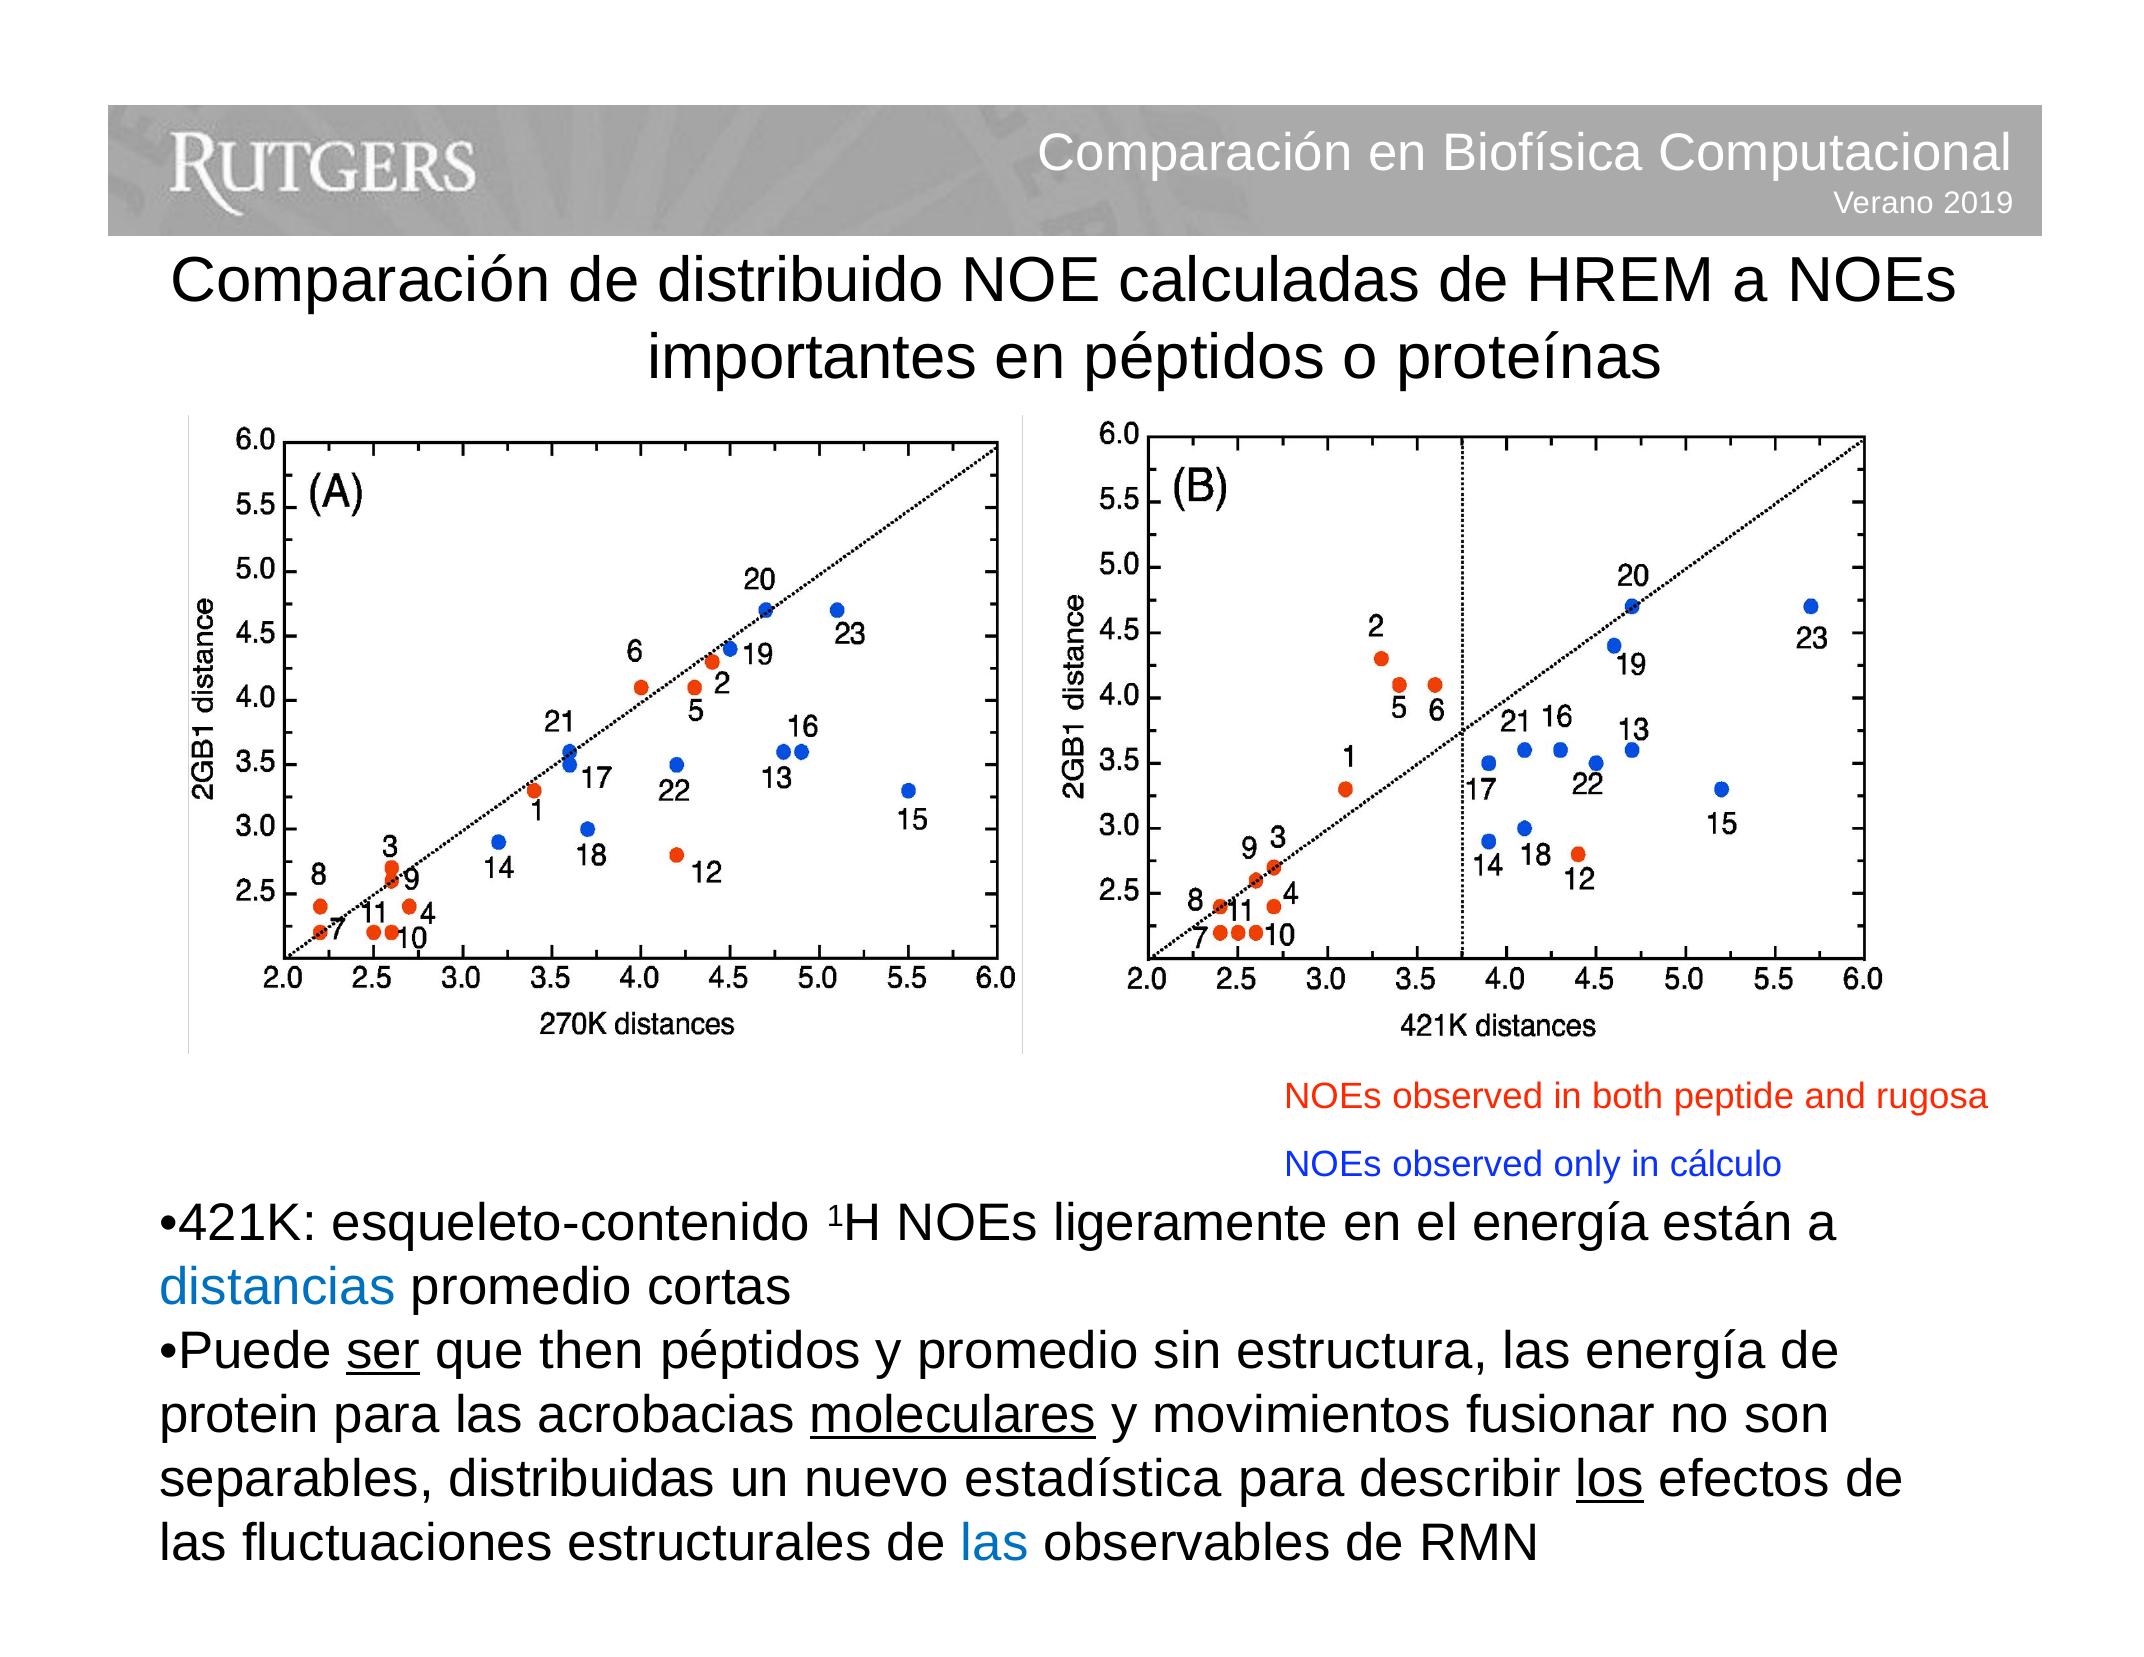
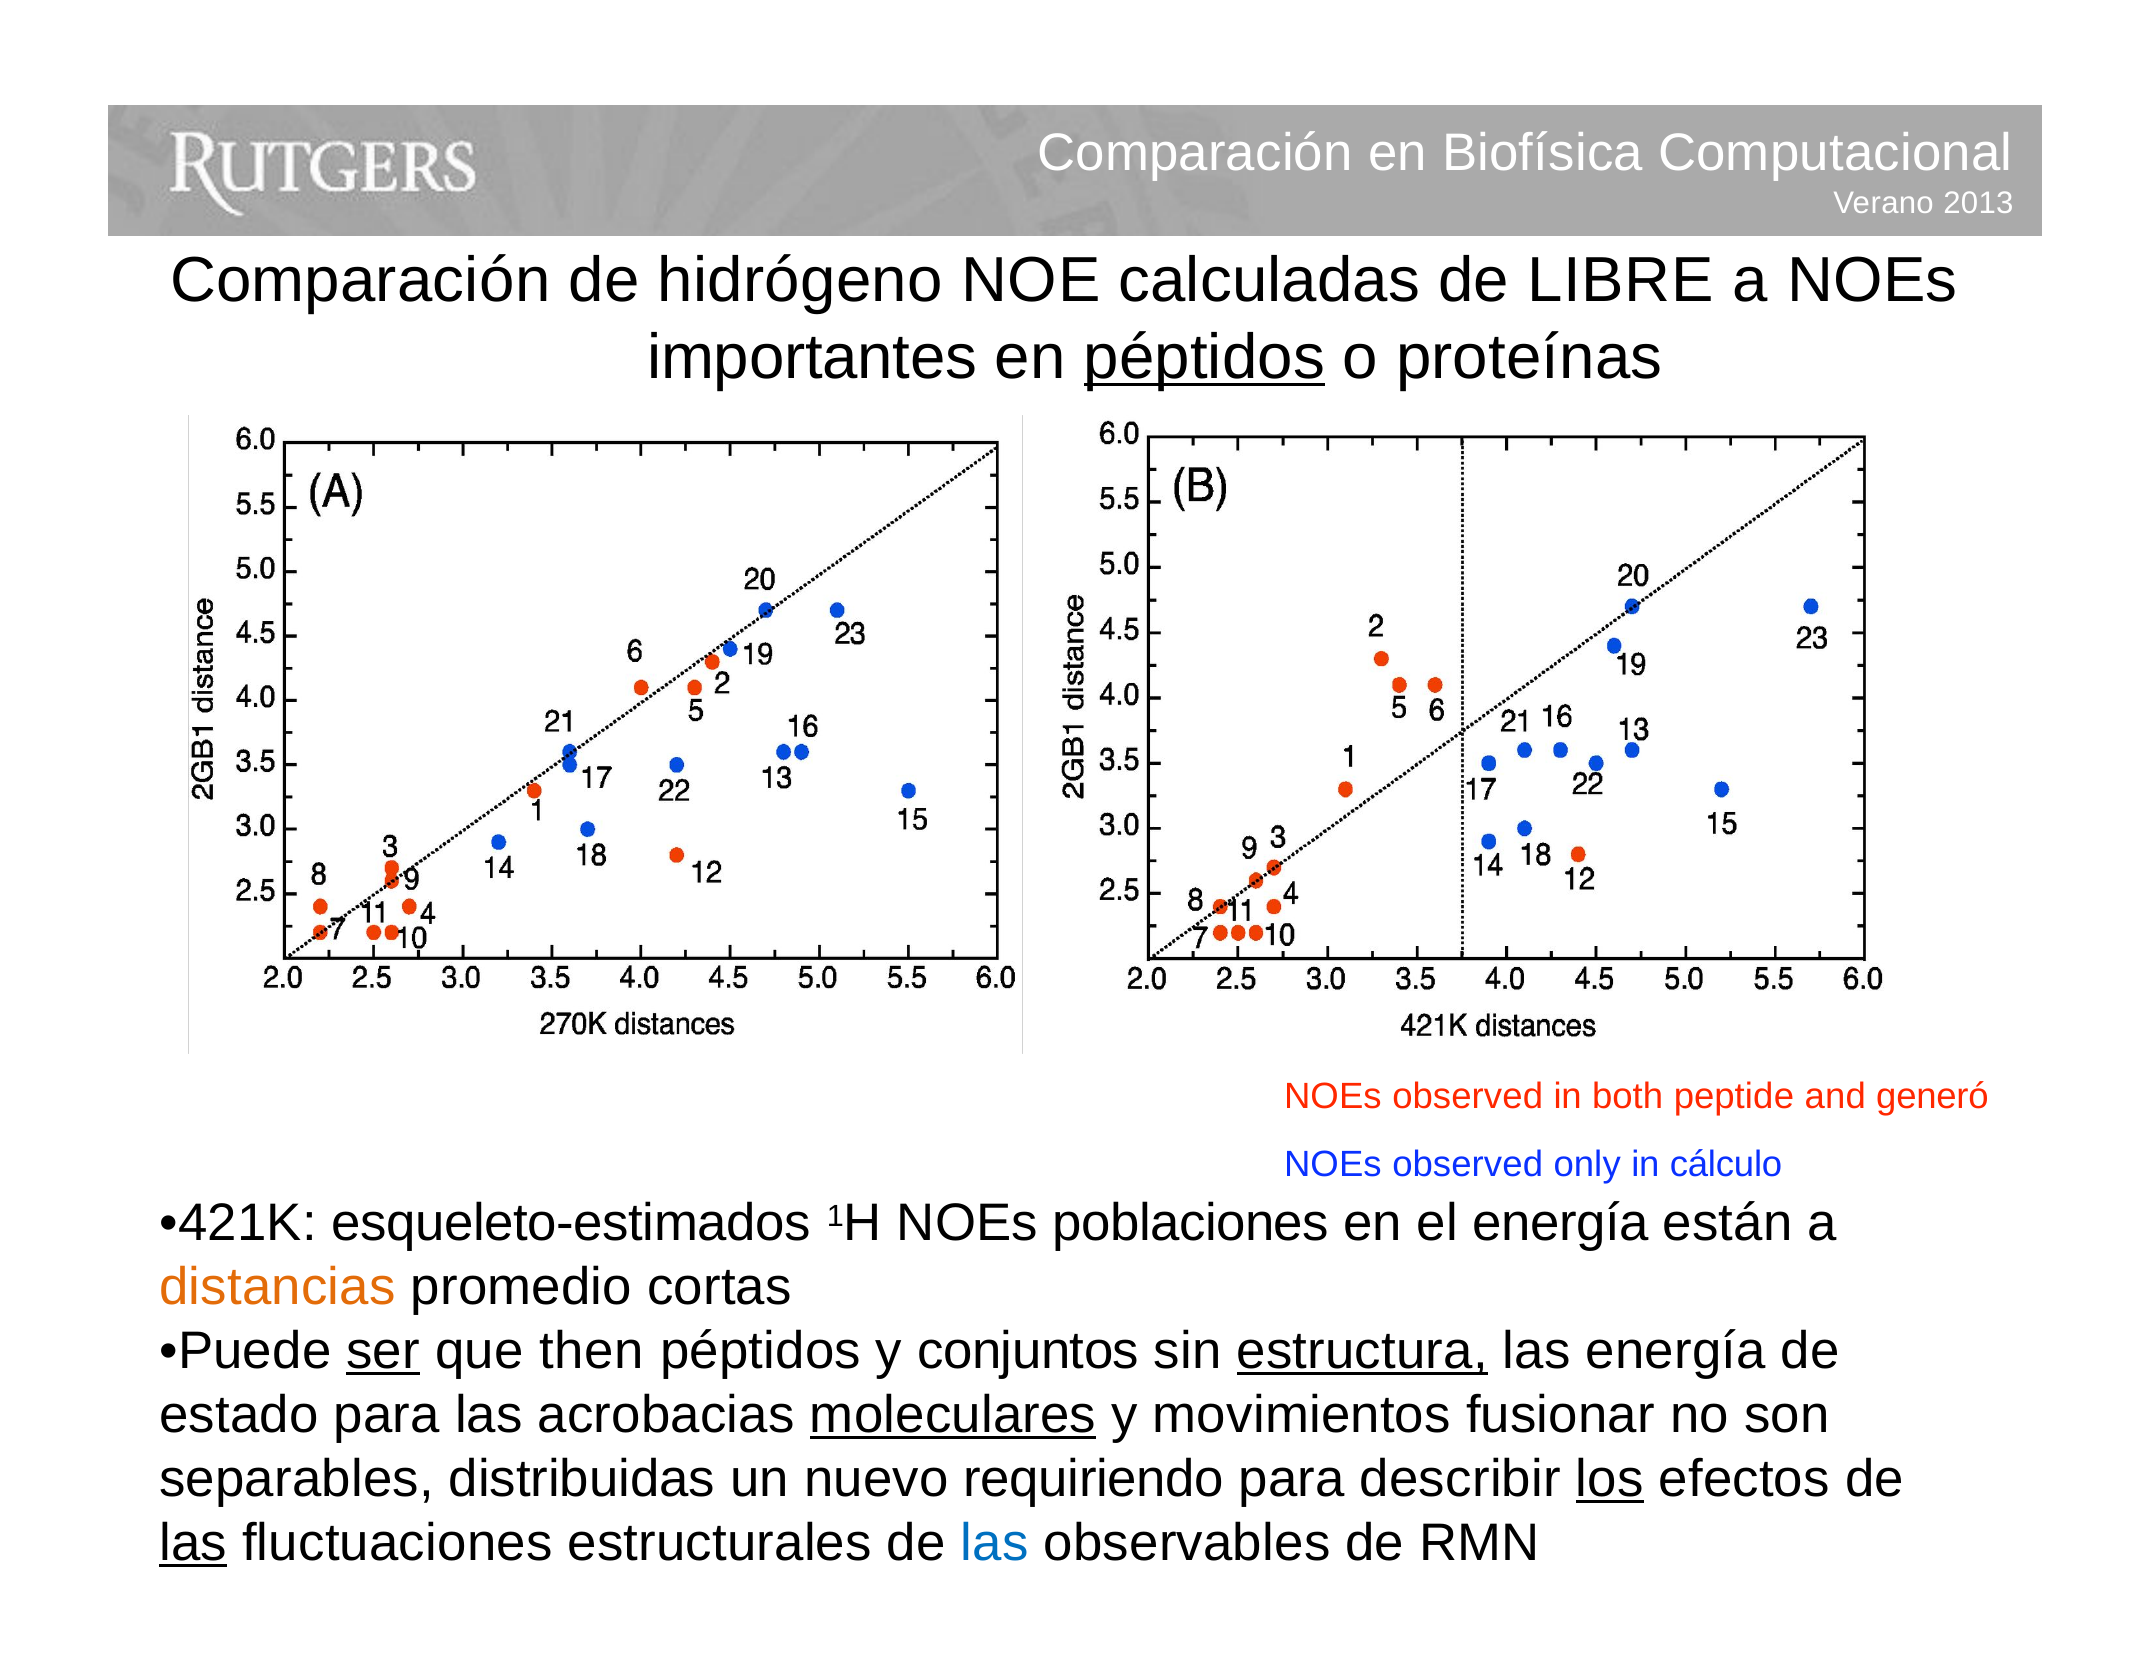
2019: 2019 -> 2013 (1978, 203)
distribuido: distribuido -> hidrógeno (800, 280)
HREM: HREM -> LIBRE (1620, 280)
péptidos underline: none -> present (1204, 357)
rugosa: rugosa -> generó (1932, 1097)
esqueleto-contenido: esqueleto-contenido -> esqueleto-estimados (571, 1222)
ligeramente: ligeramente -> poblaciones (1191, 1222)
distancias colour: blue -> orange (278, 1286)
y promedio: promedio -> conjuntos (1028, 1350)
estructura underline: none -> present (1362, 1350)
protein: protein -> estado (239, 1414)
estadística: estadística -> requiriendo (1094, 1478)
las underline: none -> present (193, 1542)
